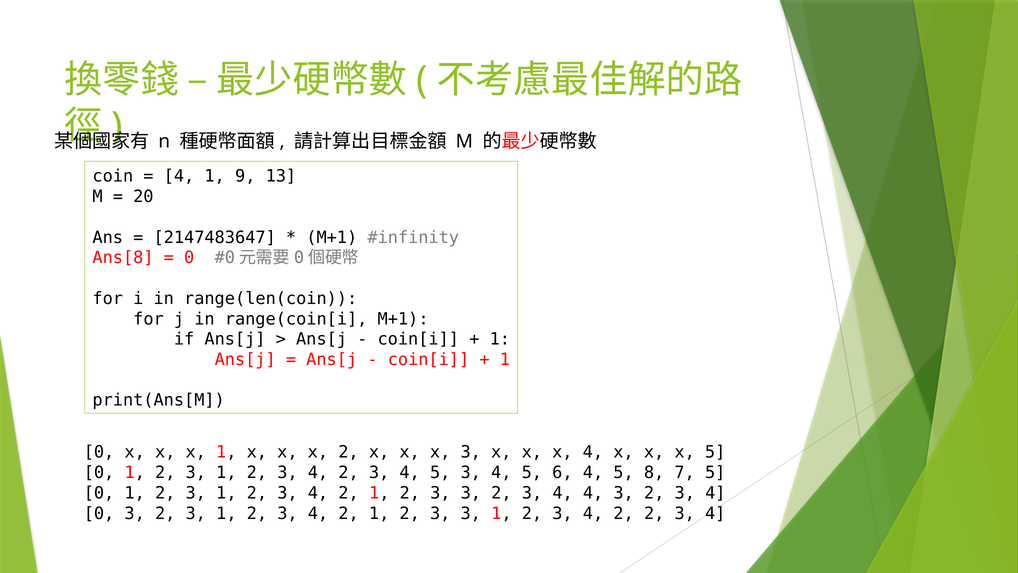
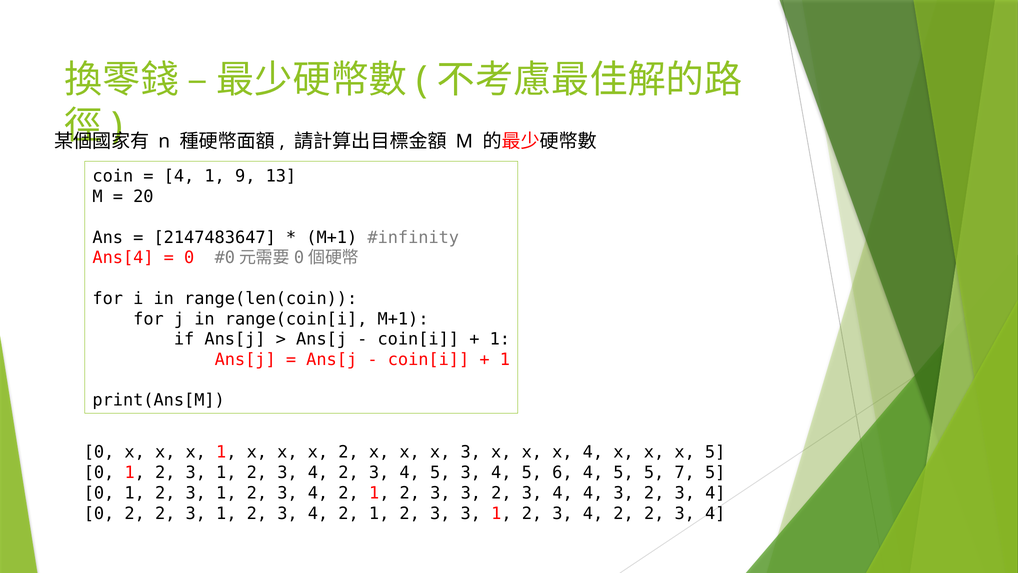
Ans[8: Ans[8 -> Ans[4 (123, 258)
5 8: 8 -> 5 (654, 472)
0 3: 3 -> 2 (135, 513)
